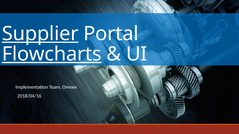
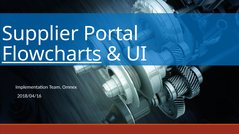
Supplier underline: present -> none (40, 34)
